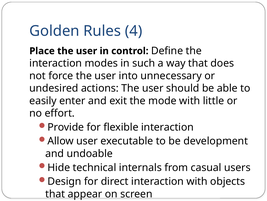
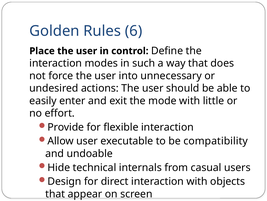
4: 4 -> 6 (134, 31)
development: development -> compatibility (216, 141)
